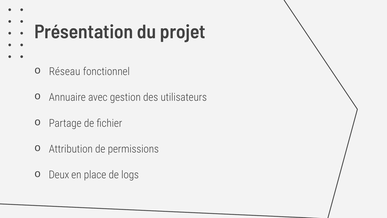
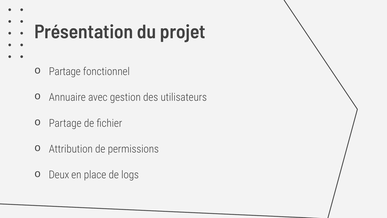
Réseau: Réseau -> Partage (65, 71)
